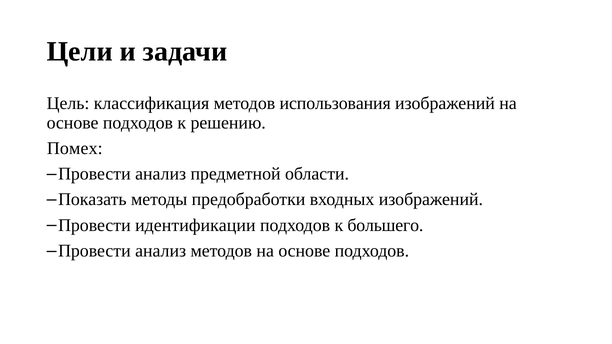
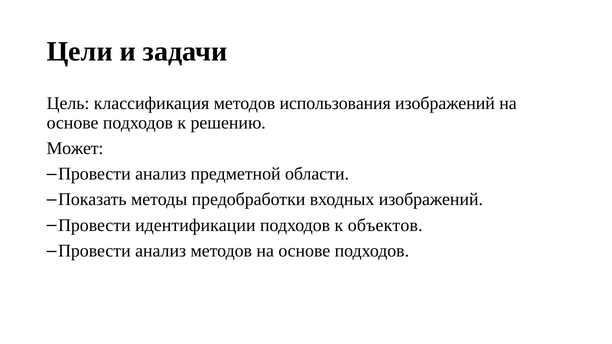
Помех: Помех -> Может (75, 148)
большего: большего -> объектов (385, 225)
